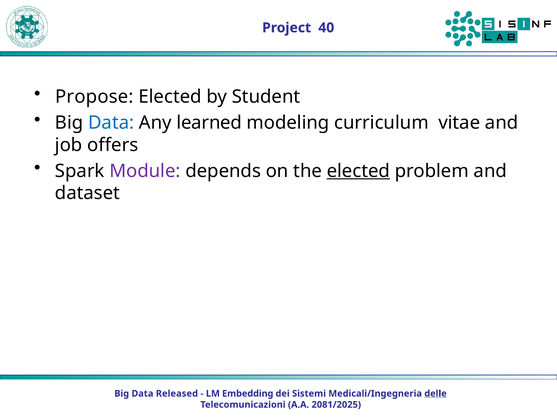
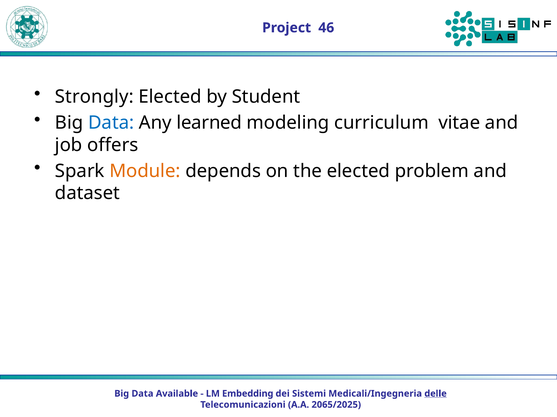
40: 40 -> 46 (326, 28)
Propose: Propose -> Strongly (94, 97)
Module colour: purple -> orange (145, 171)
elected underline: present -> none (358, 171)
Released: Released -> Available (177, 394)
2081/2025: 2081/2025 -> 2065/2025 (336, 405)
